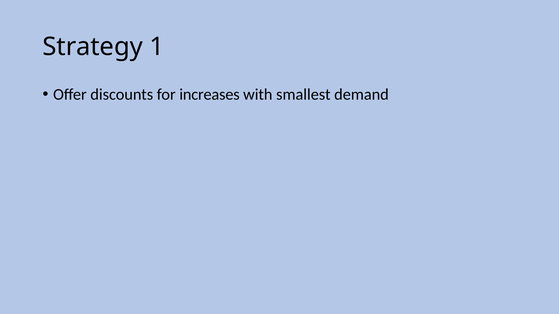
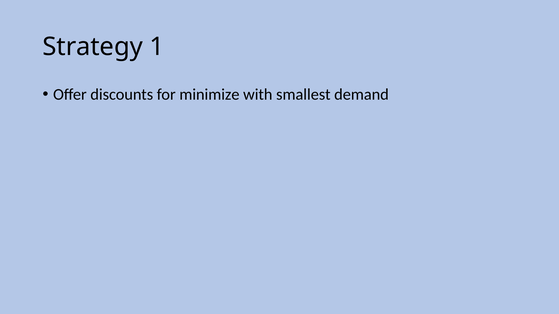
increases: increases -> minimize (209, 95)
